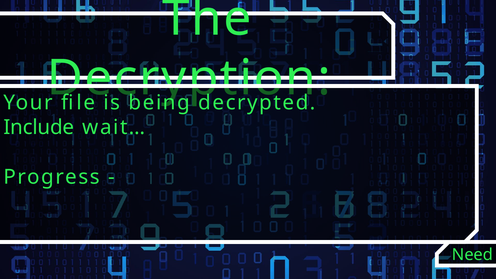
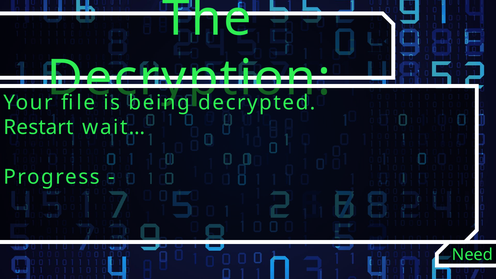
Include: Include -> Restart (39, 127)
